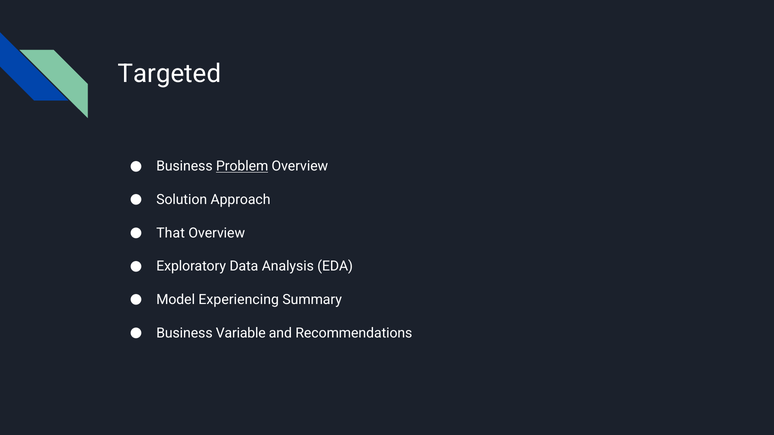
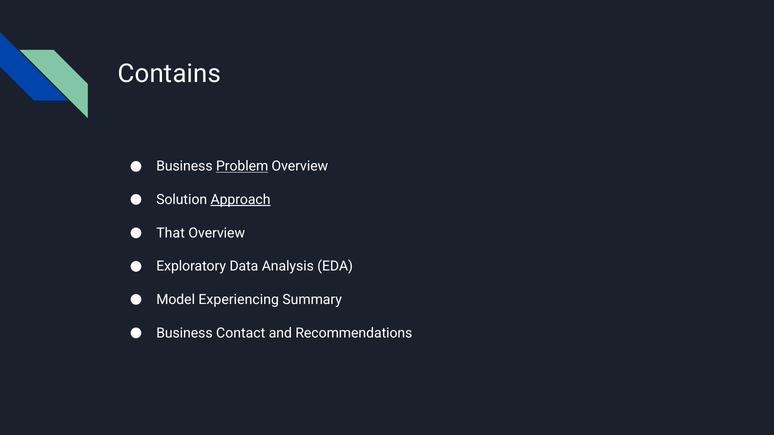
Targeted: Targeted -> Contains (169, 74)
Approach underline: none -> present (241, 200)
Variable: Variable -> Contact (241, 333)
